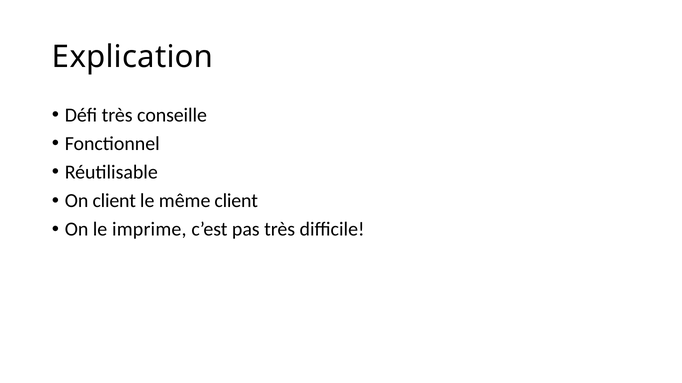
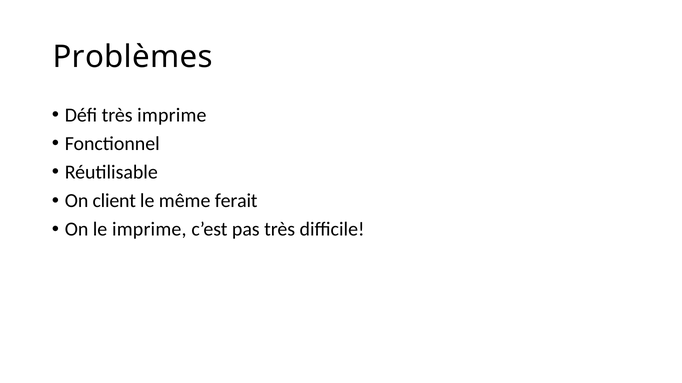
Explication: Explication -> Problèmes (133, 57)
très conseille: conseille -> imprime (172, 115)
même client: client -> ferait (236, 201)
